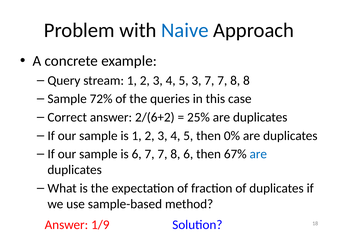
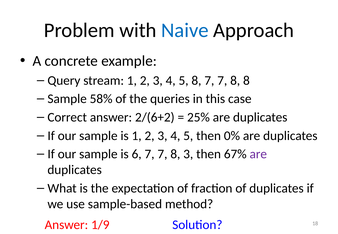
5 3: 3 -> 8 (196, 80)
72%: 72% -> 58% (101, 99)
8 6: 6 -> 3 (188, 154)
are colour: blue -> purple (258, 154)
